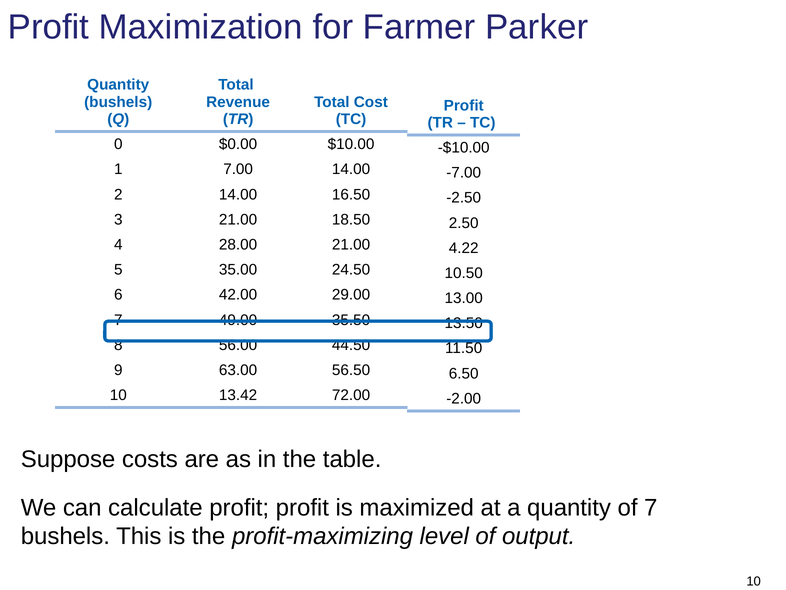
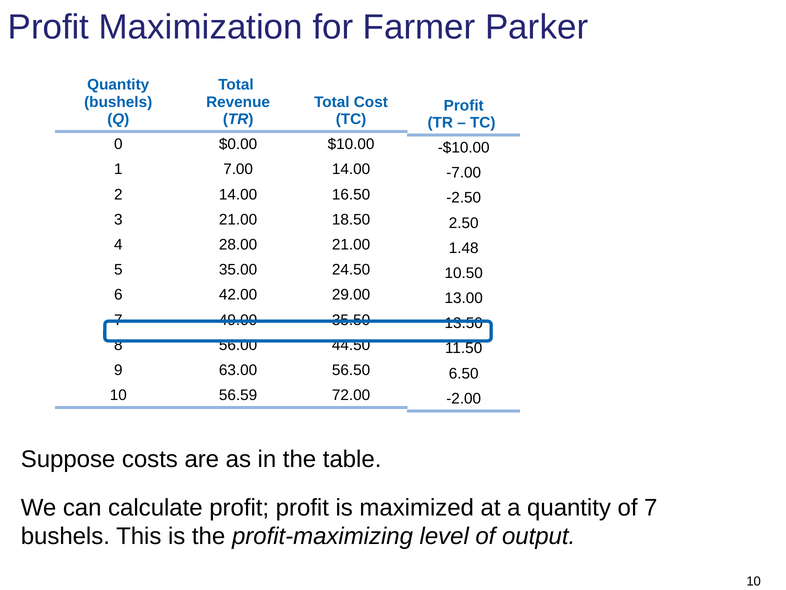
4.22: 4.22 -> 1.48 (464, 248)
13.42: 13.42 -> 56.59 (238, 395)
